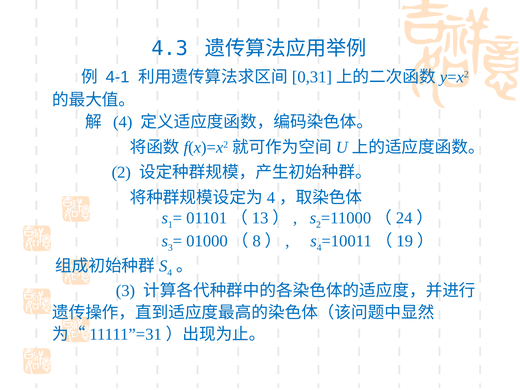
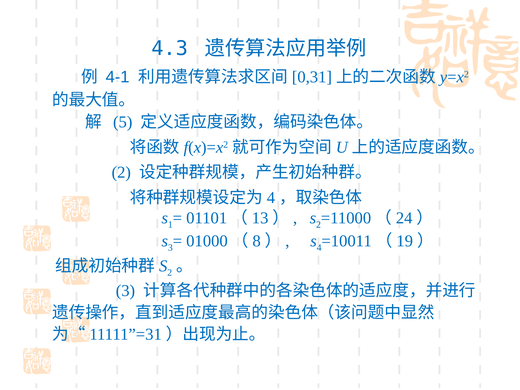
4: 4 -> 5 (123, 122)
4: 4 -> 2 (170, 273)
